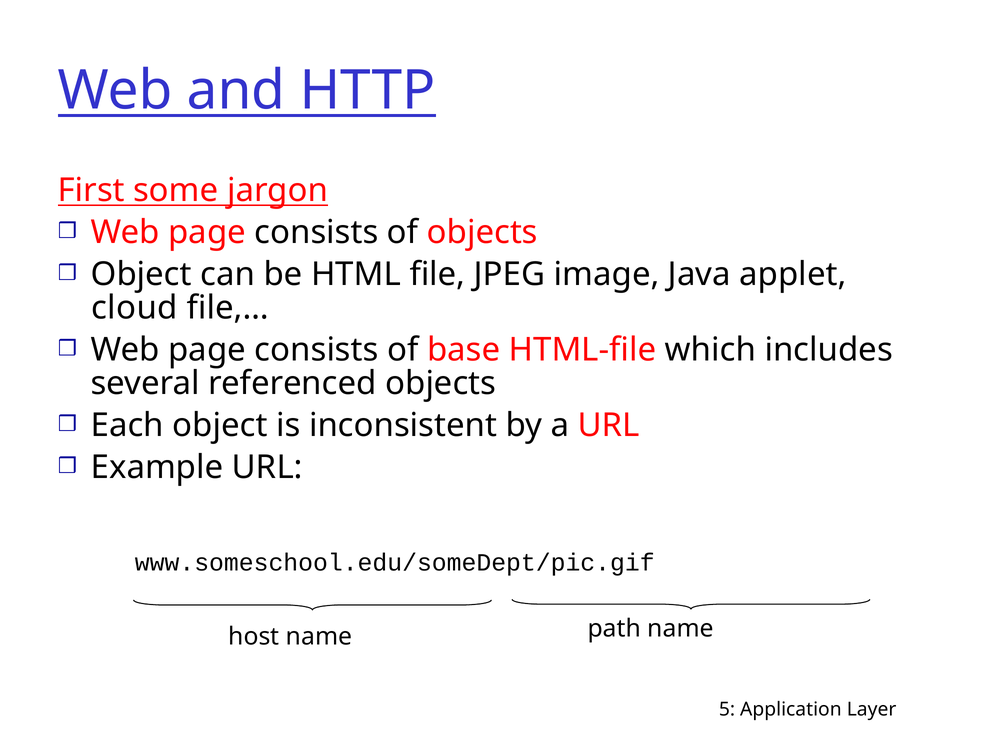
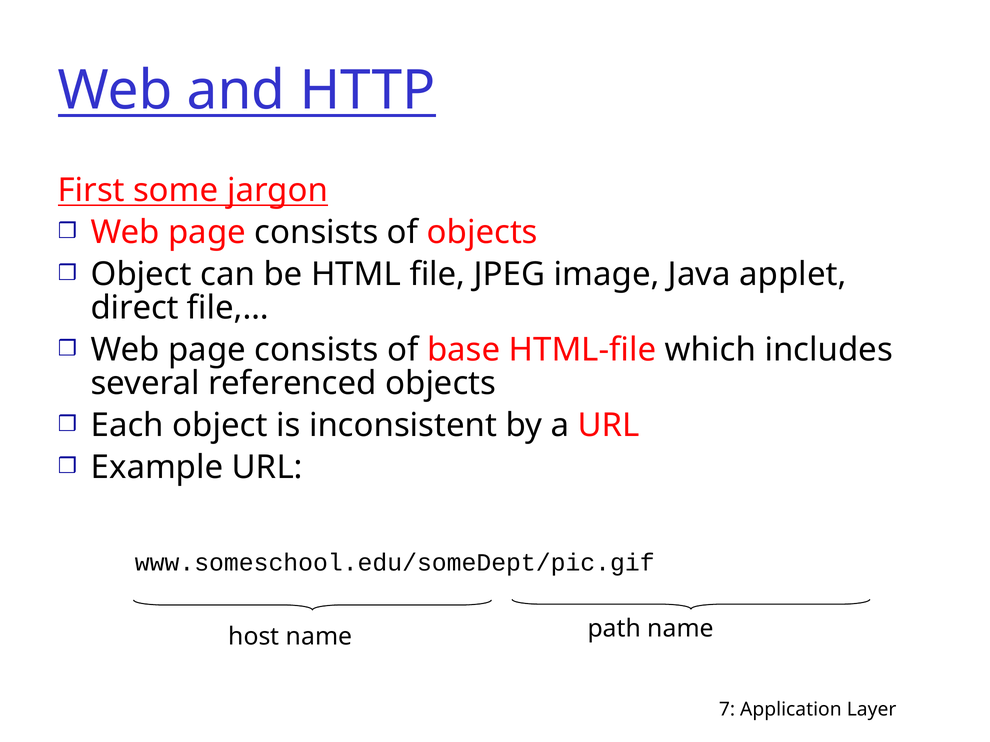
cloud: cloud -> direct (135, 308)
5: 5 -> 7 (727, 710)
